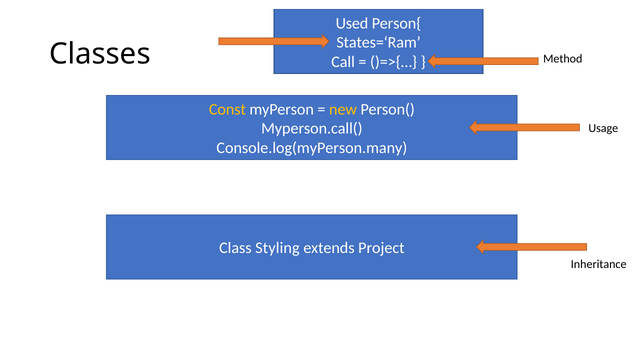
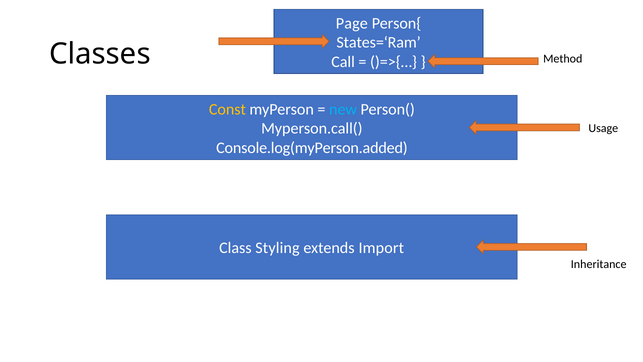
Used: Used -> Page (352, 23)
new colour: yellow -> light blue (343, 109)
Console.log(myPerson.many: Console.log(myPerson.many -> Console.log(myPerson.added (312, 148)
Project: Project -> Import (381, 248)
